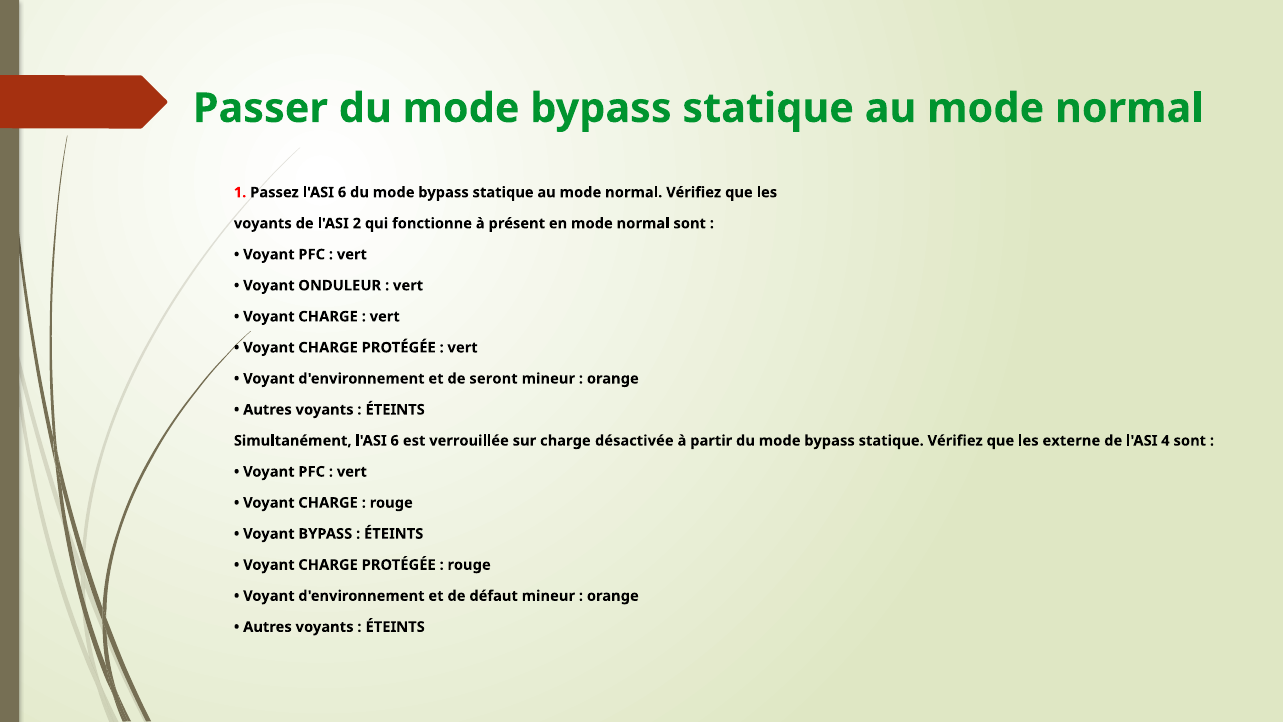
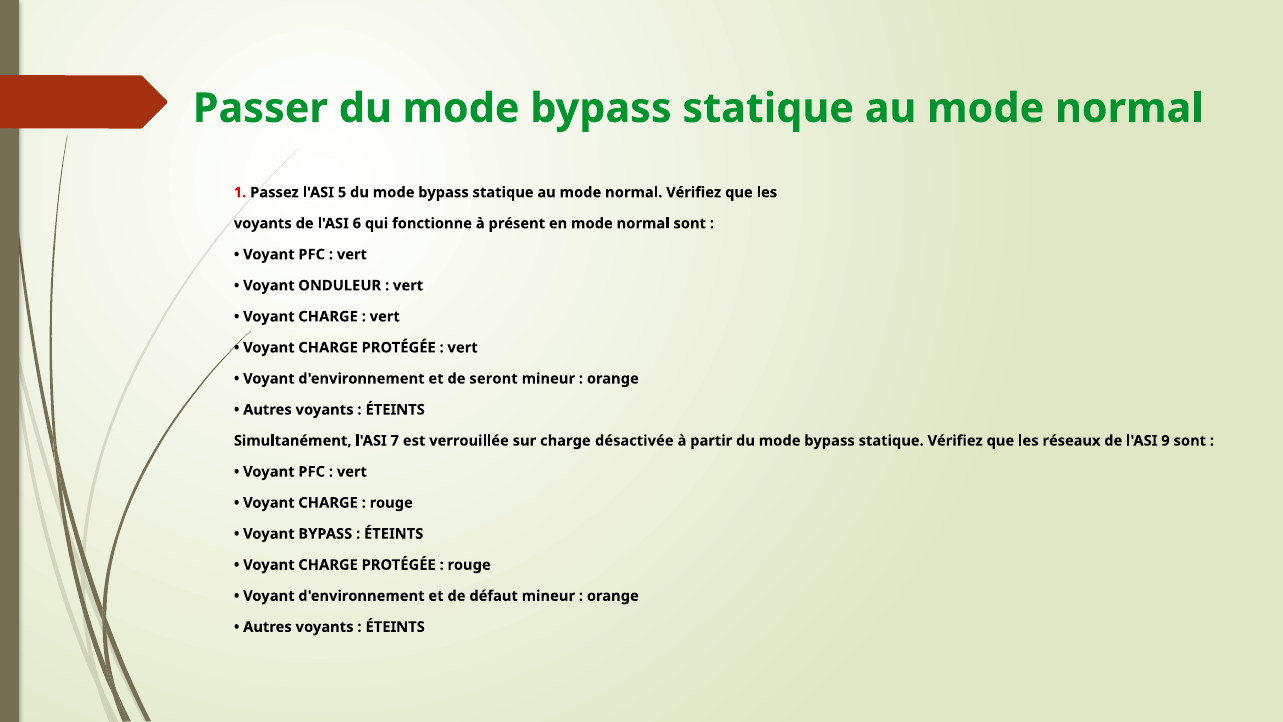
Passez l'ASI 6: 6 -> 5 (342, 192)
2: 2 -> 6 (357, 223)
Simultanément l'ASI 6: 6 -> 7 (395, 441)
externe: externe -> réseaux (1071, 441)
4: 4 -> 9 (1165, 441)
